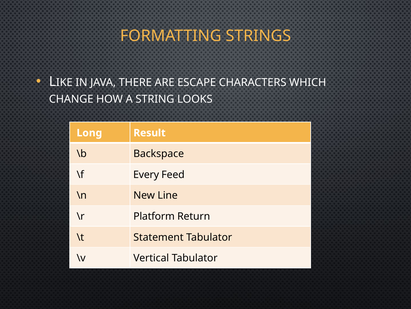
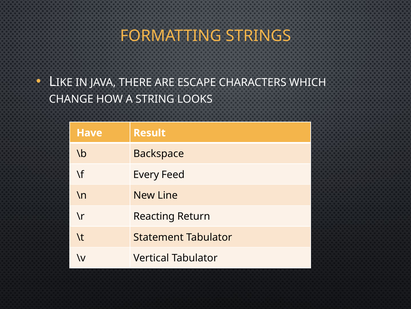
Long: Long -> Have (89, 133)
Platform: Platform -> Reacting (154, 216)
